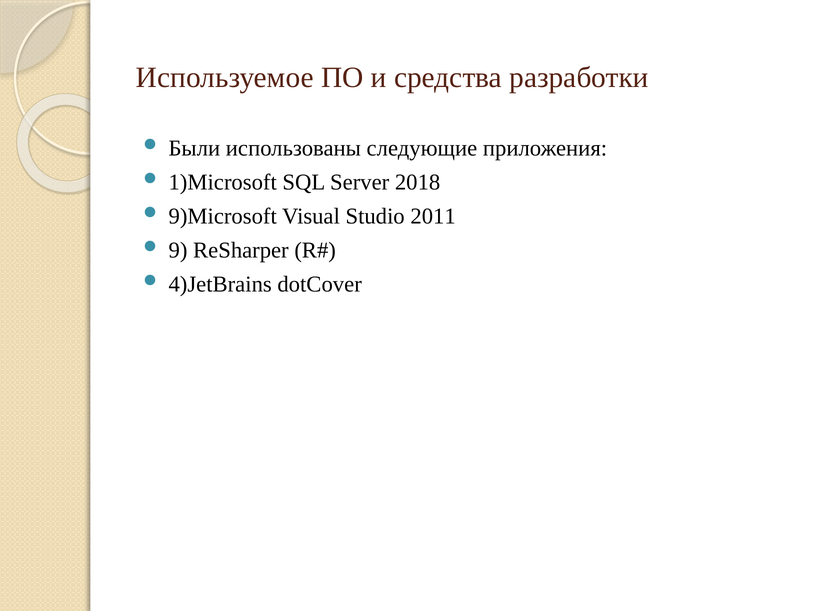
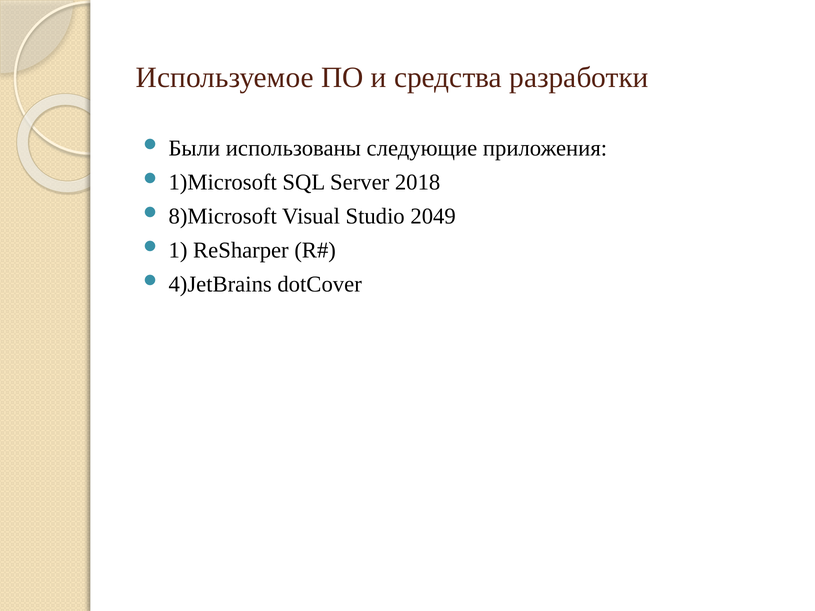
9)Microsoft: 9)Microsoft -> 8)Microsoft (223, 216)
2011: 2011 -> 2049 (433, 216)
9: 9 -> 1 (178, 250)
